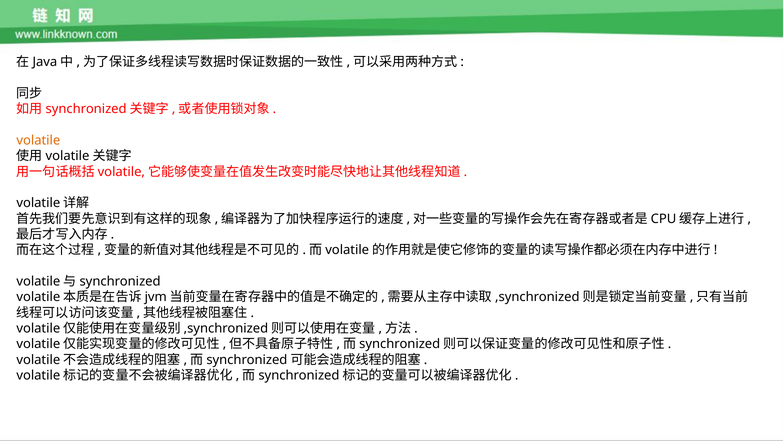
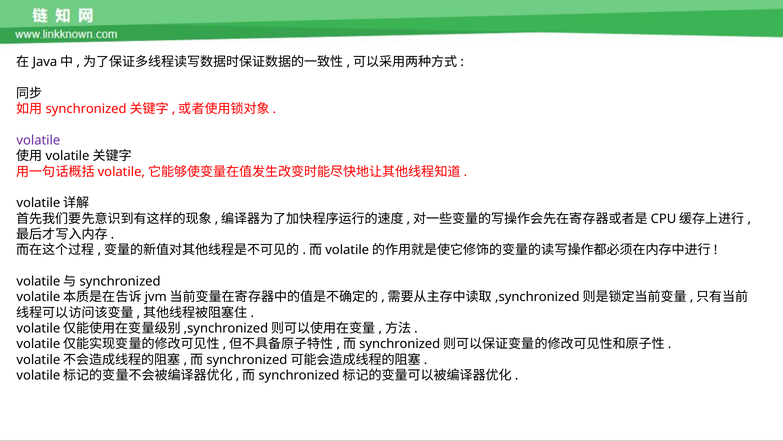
volatile colour: orange -> purple (38, 140)
